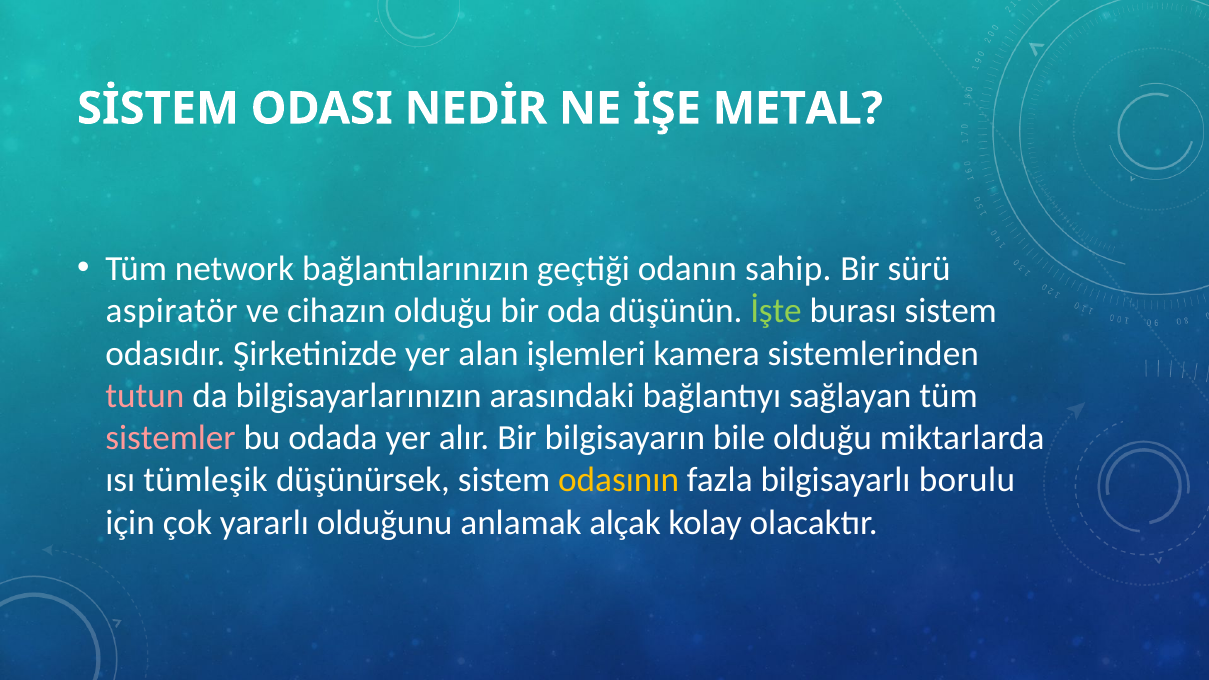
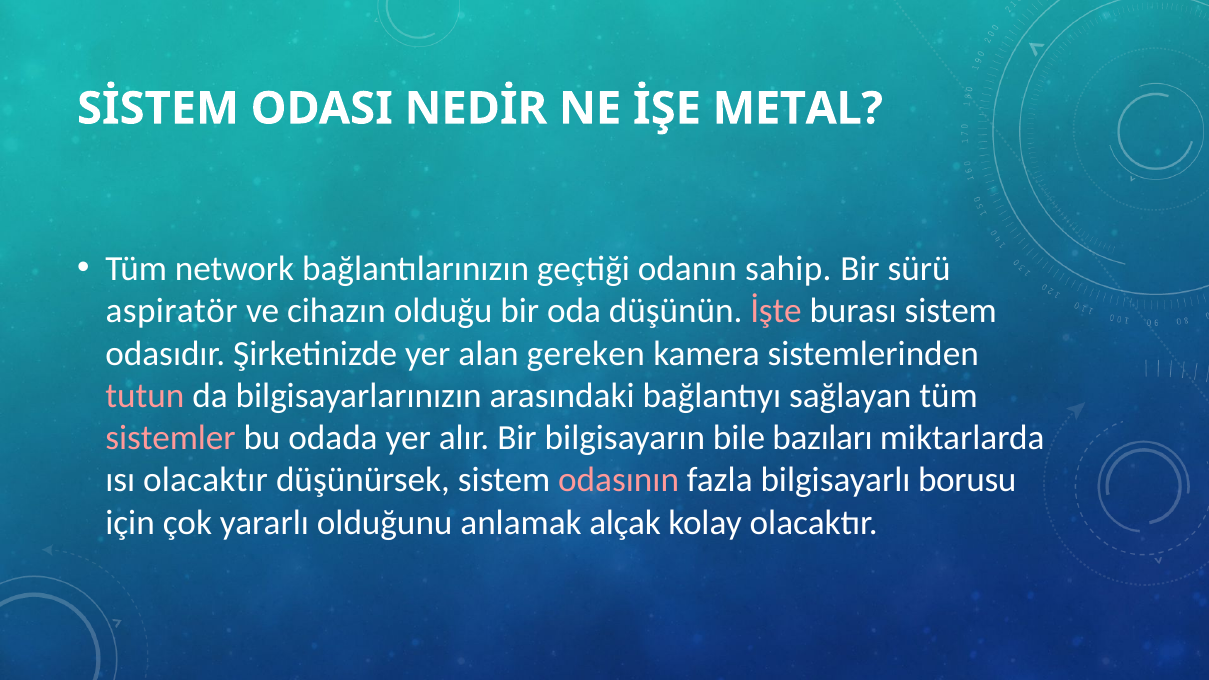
İşte colour: light green -> pink (776, 311)
işlemleri: işlemleri -> gereken (586, 354)
bile olduğu: olduğu -> bazıları (823, 438)
ısı tümleşik: tümleşik -> olacaktır (206, 480)
odasının colour: yellow -> pink (619, 480)
borulu: borulu -> borusu (967, 480)
